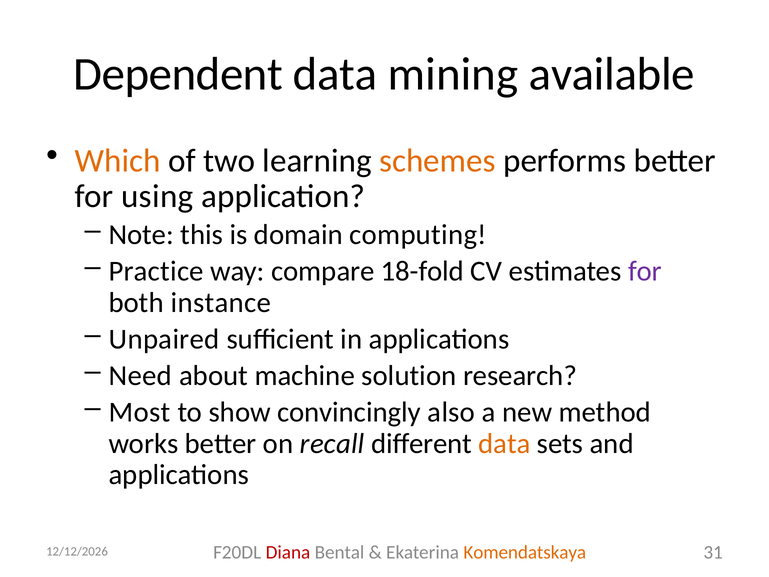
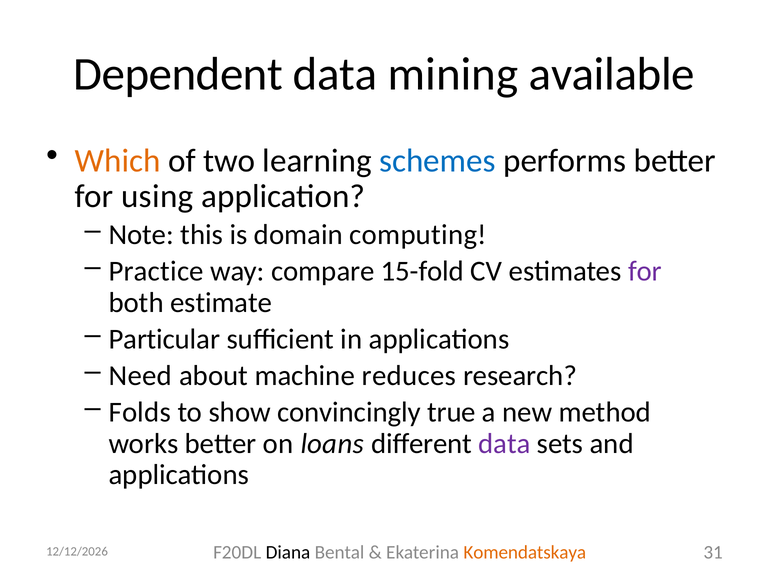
schemes colour: orange -> blue (437, 161)
18-fold: 18-fold -> 15-fold (422, 271)
instance: instance -> estimate (221, 302)
Unpaired: Unpaired -> Particular (164, 339)
solution: solution -> reduces (409, 376)
Most: Most -> Folds (140, 412)
also: also -> true (452, 412)
recall: recall -> loans (332, 443)
data colour: orange -> purple (504, 443)
Diana colour: red -> black (288, 552)
